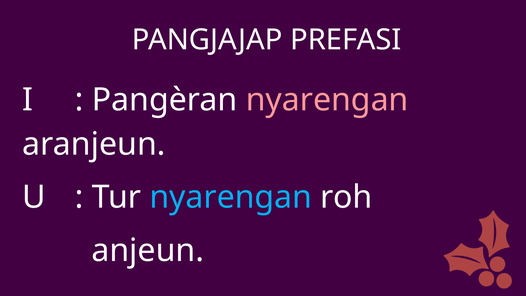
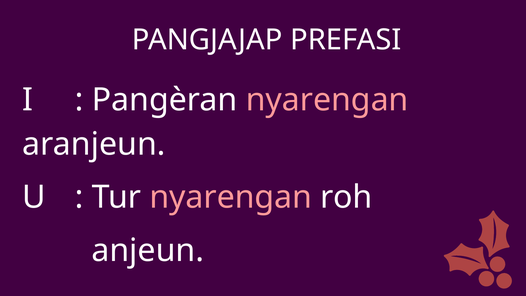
nyarengan colour: light blue -> pink (231, 197)
